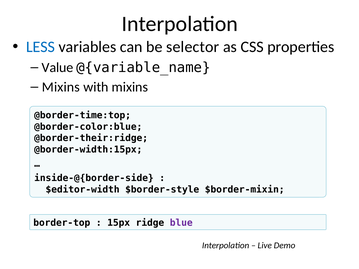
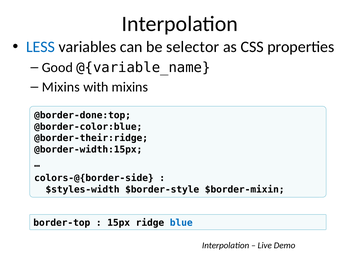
Value: Value -> Good (57, 68)
@border-time:top: @border-time:top -> @border-done:top (83, 115)
inside-@{border-side: inside-@{border-side -> colors-@{border-side (94, 178)
$editor-width: $editor-width -> $styles-width (83, 190)
blue colour: purple -> blue (181, 223)
